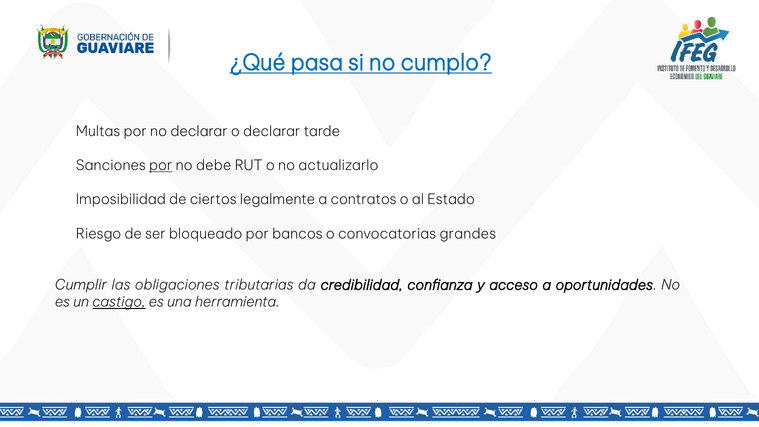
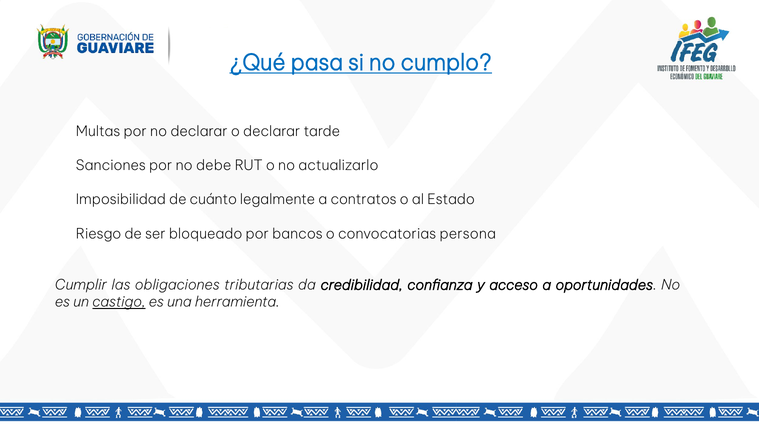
por underline: present -> none (161, 166)
ciertos: ciertos -> cuánto (213, 200)
grandes: grandes -> persona (468, 234)
